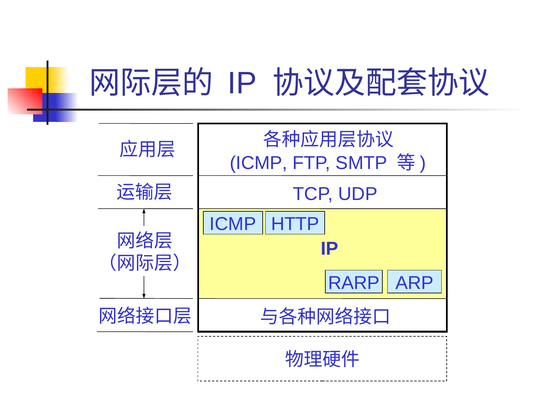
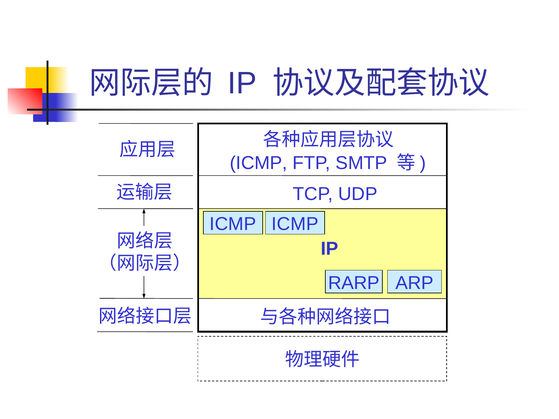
HTTP: HTTP -> ICMP (295, 224)
